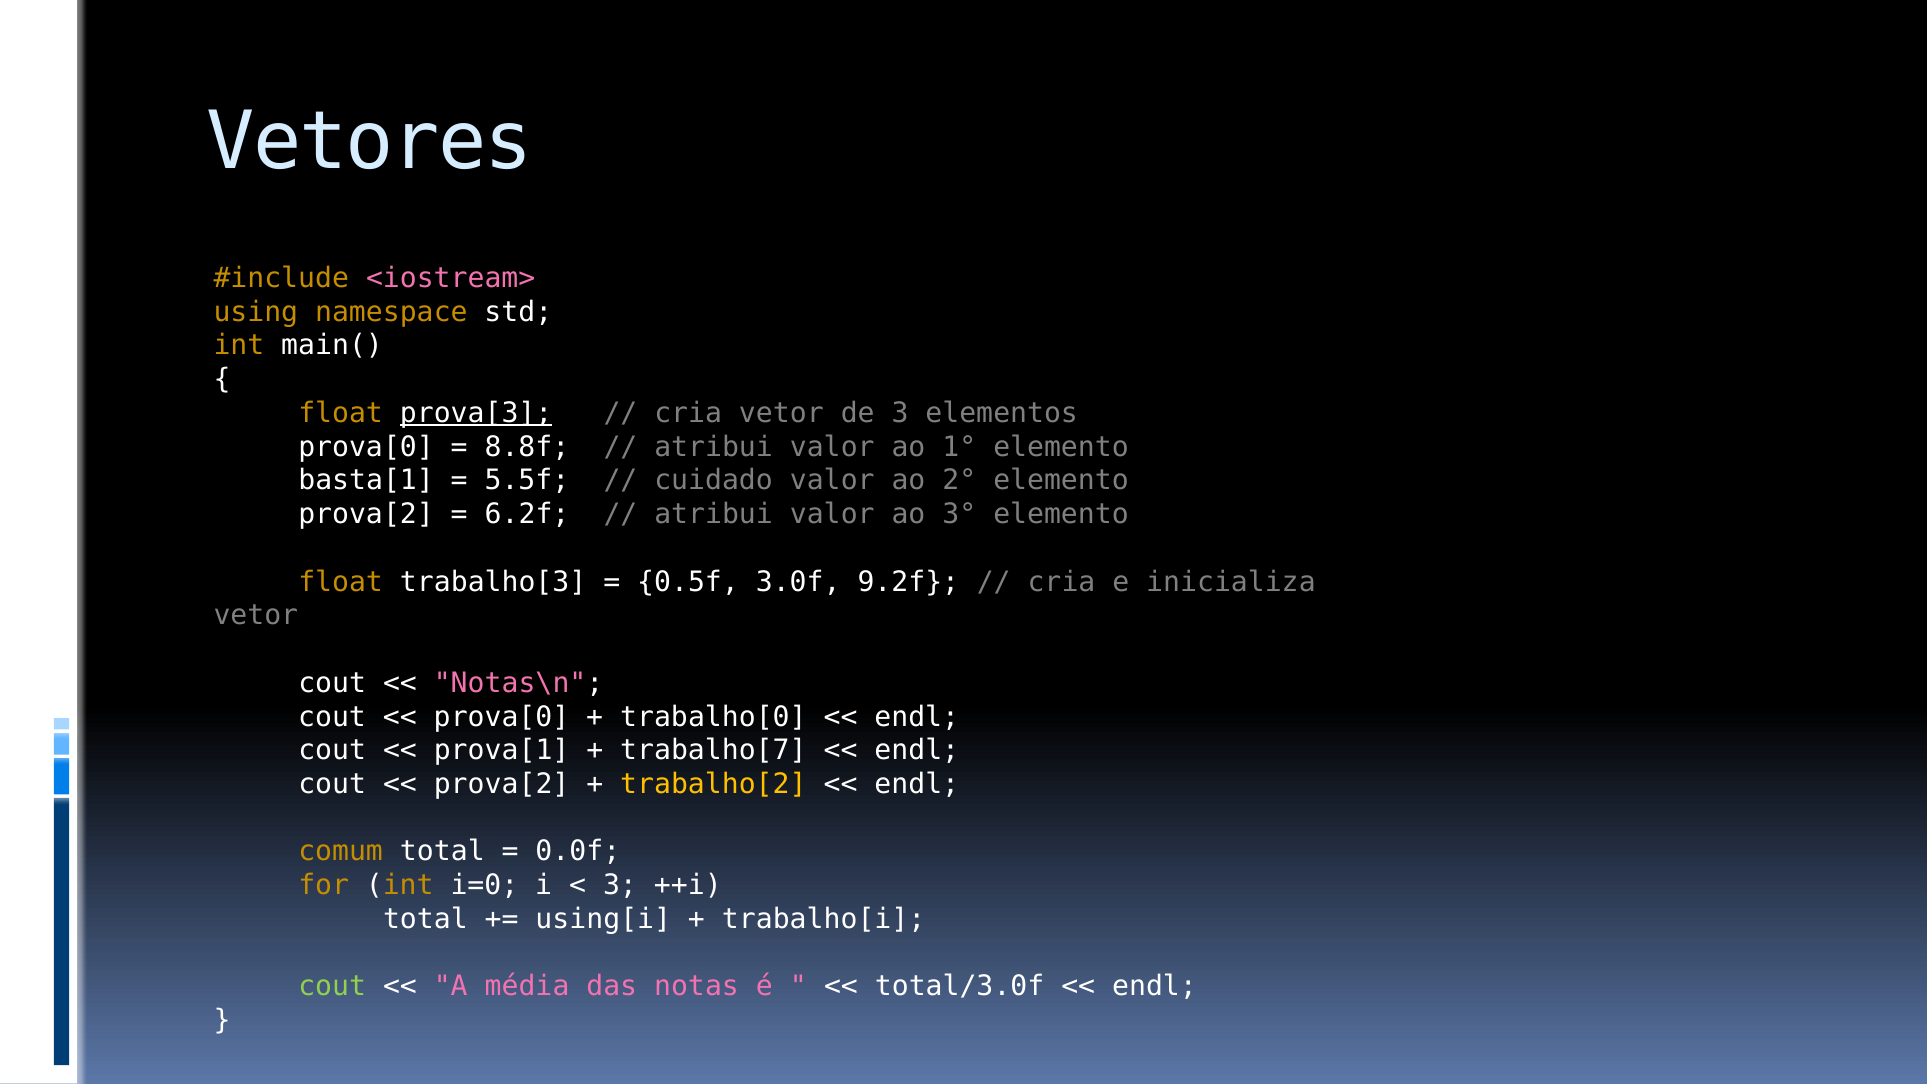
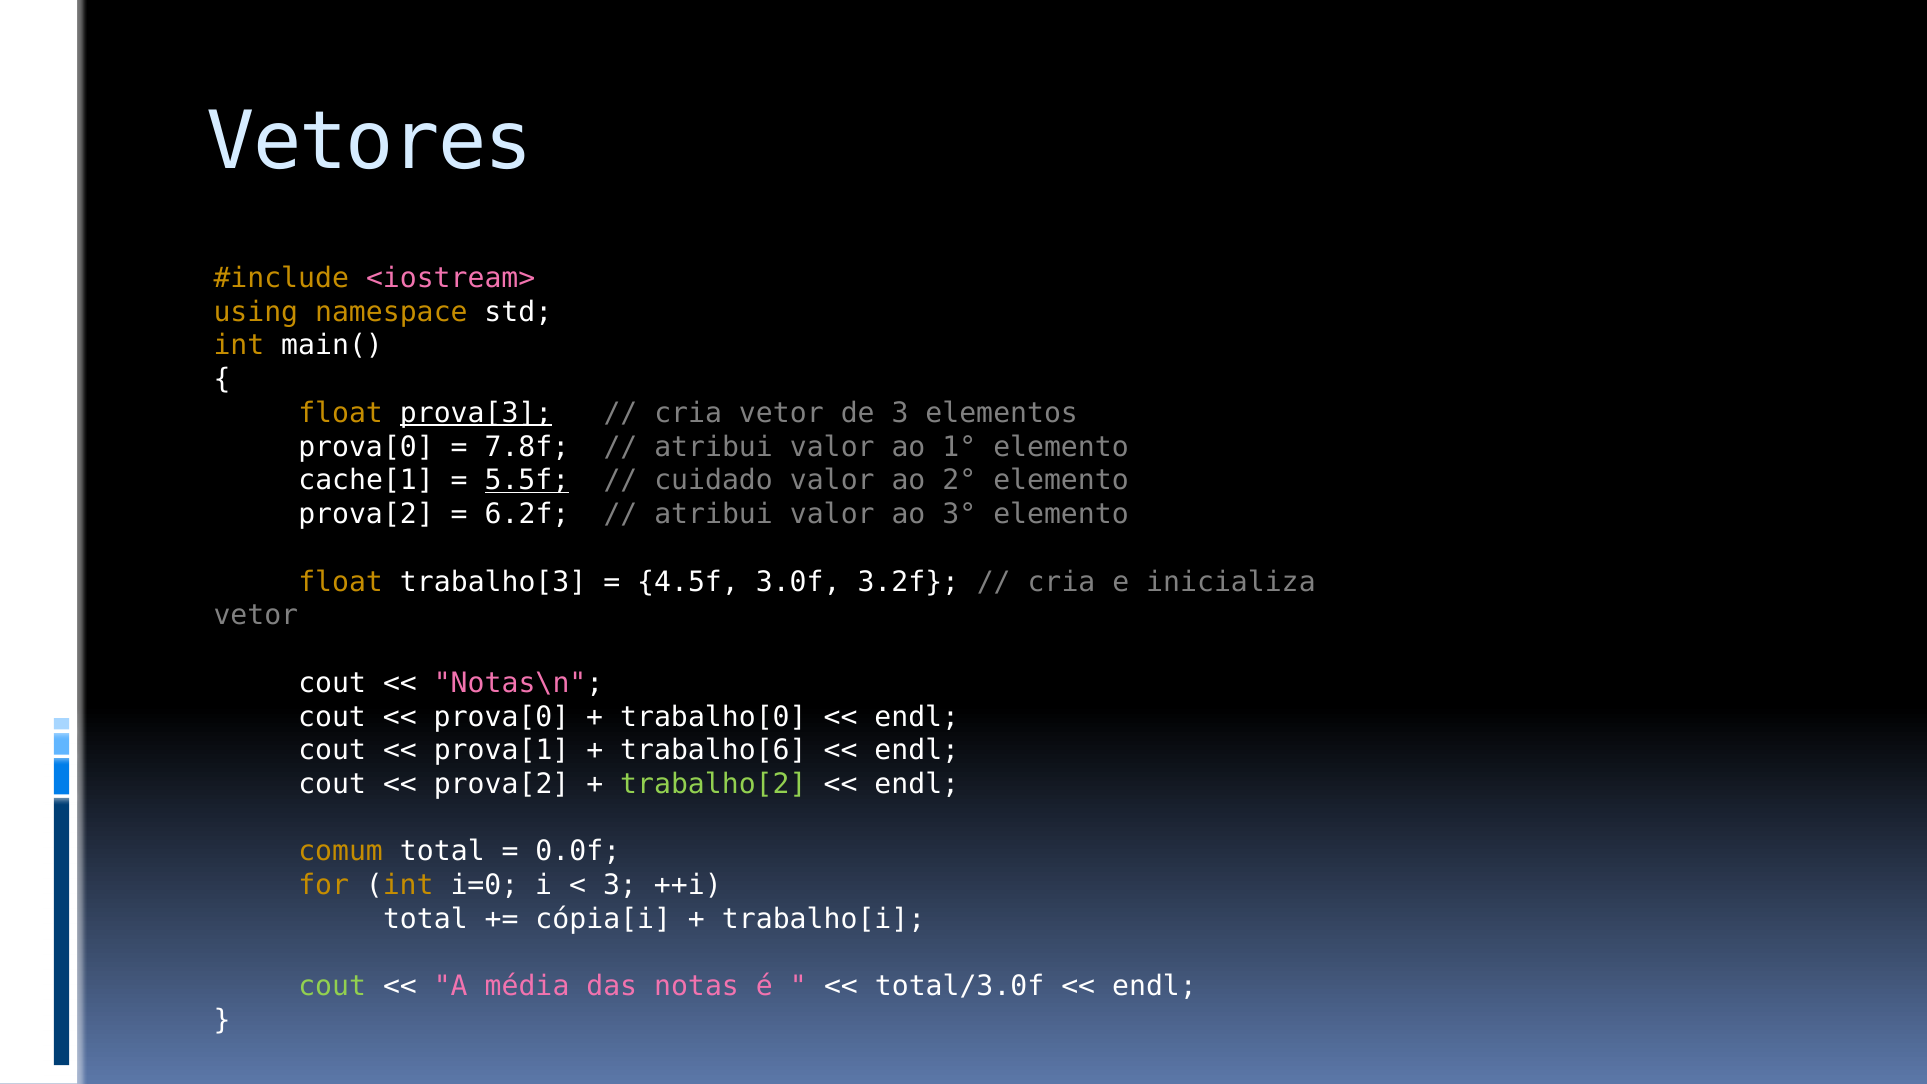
8.8f: 8.8f -> 7.8f (527, 447)
basta[1: basta[1 -> cache[1 (366, 481)
5.5f underline: none -> present (527, 481)
0.5f: 0.5f -> 4.5f (688, 582)
9.2f: 9.2f -> 3.2f (908, 582)
trabalho[7: trabalho[7 -> trabalho[6 (713, 750)
trabalho[2 colour: yellow -> light green (713, 784)
using[i: using[i -> cópia[i (603, 919)
